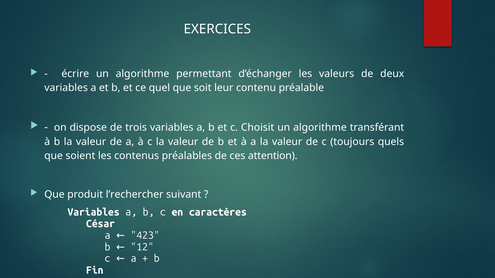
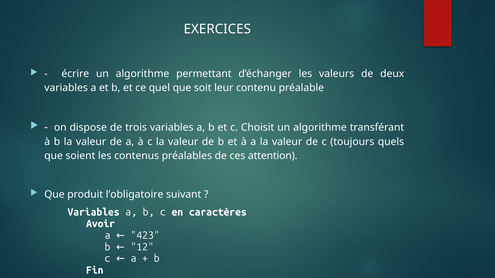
l’rechercher: l’rechercher -> l’obligatoire (135, 195)
César: César -> Avoir (101, 224)
